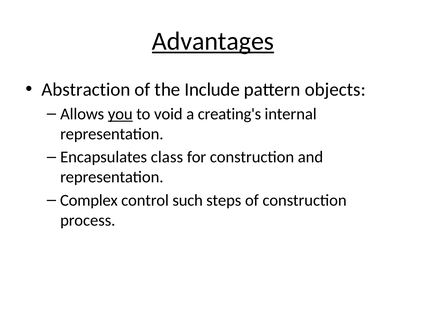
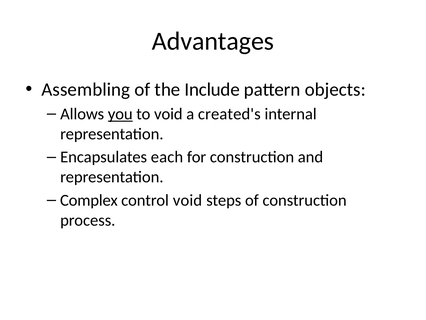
Advantages underline: present -> none (213, 41)
Abstraction: Abstraction -> Assembling (86, 89)
creating's: creating's -> created's (229, 114)
class: class -> each (167, 157)
control such: such -> void (188, 200)
